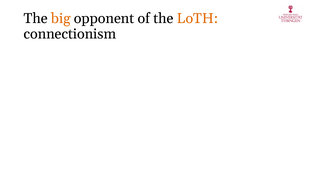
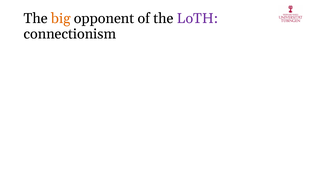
LoTH colour: orange -> purple (198, 18)
